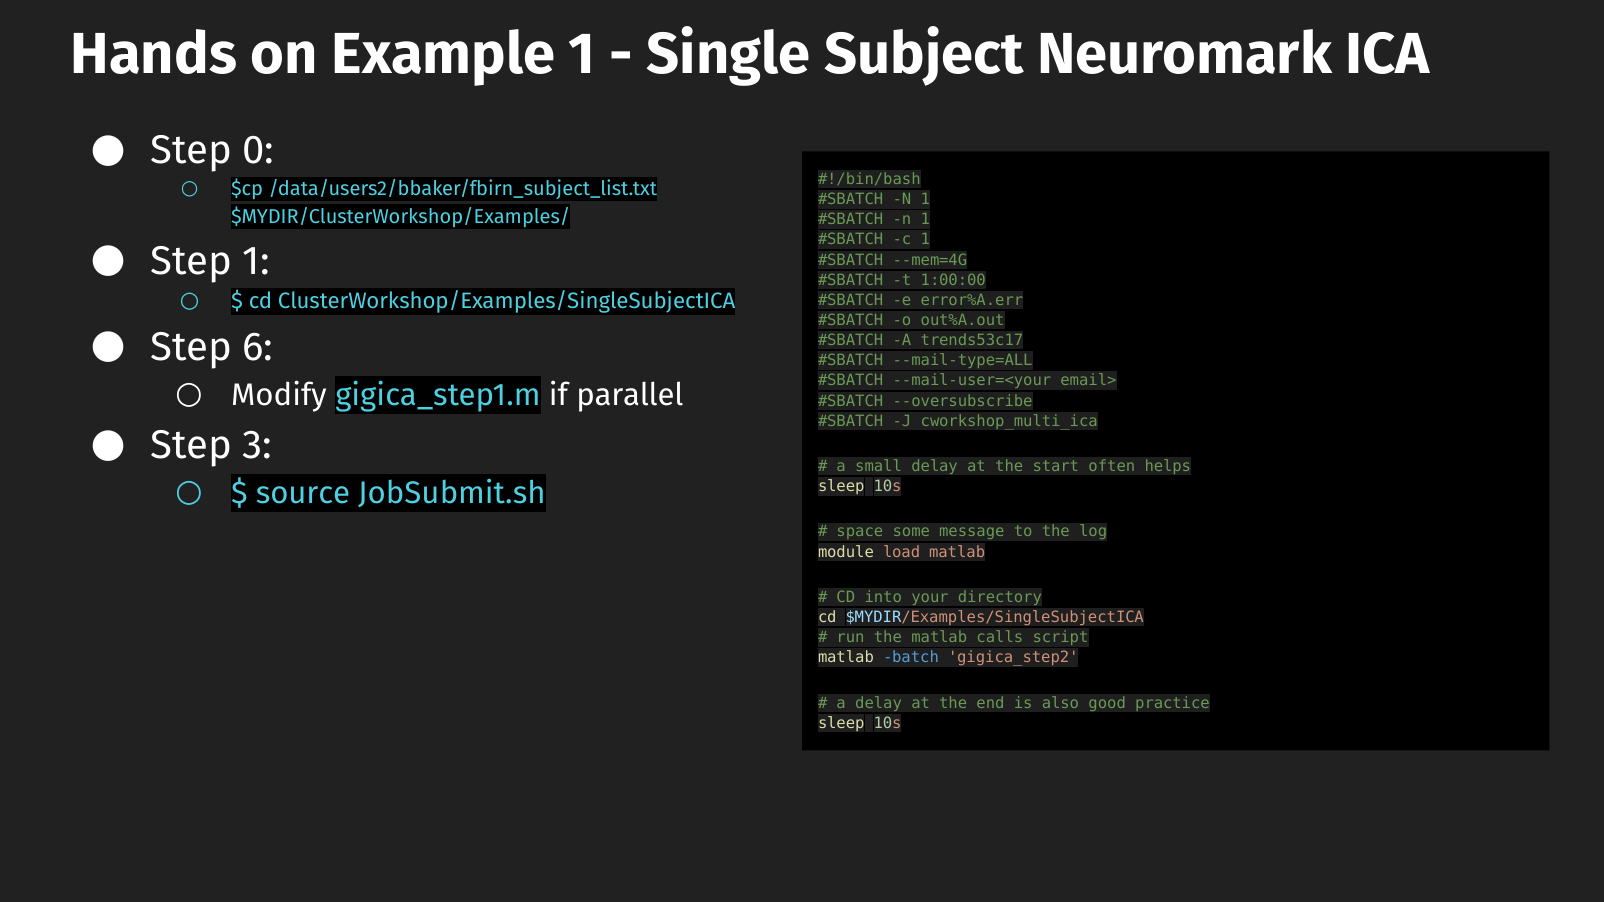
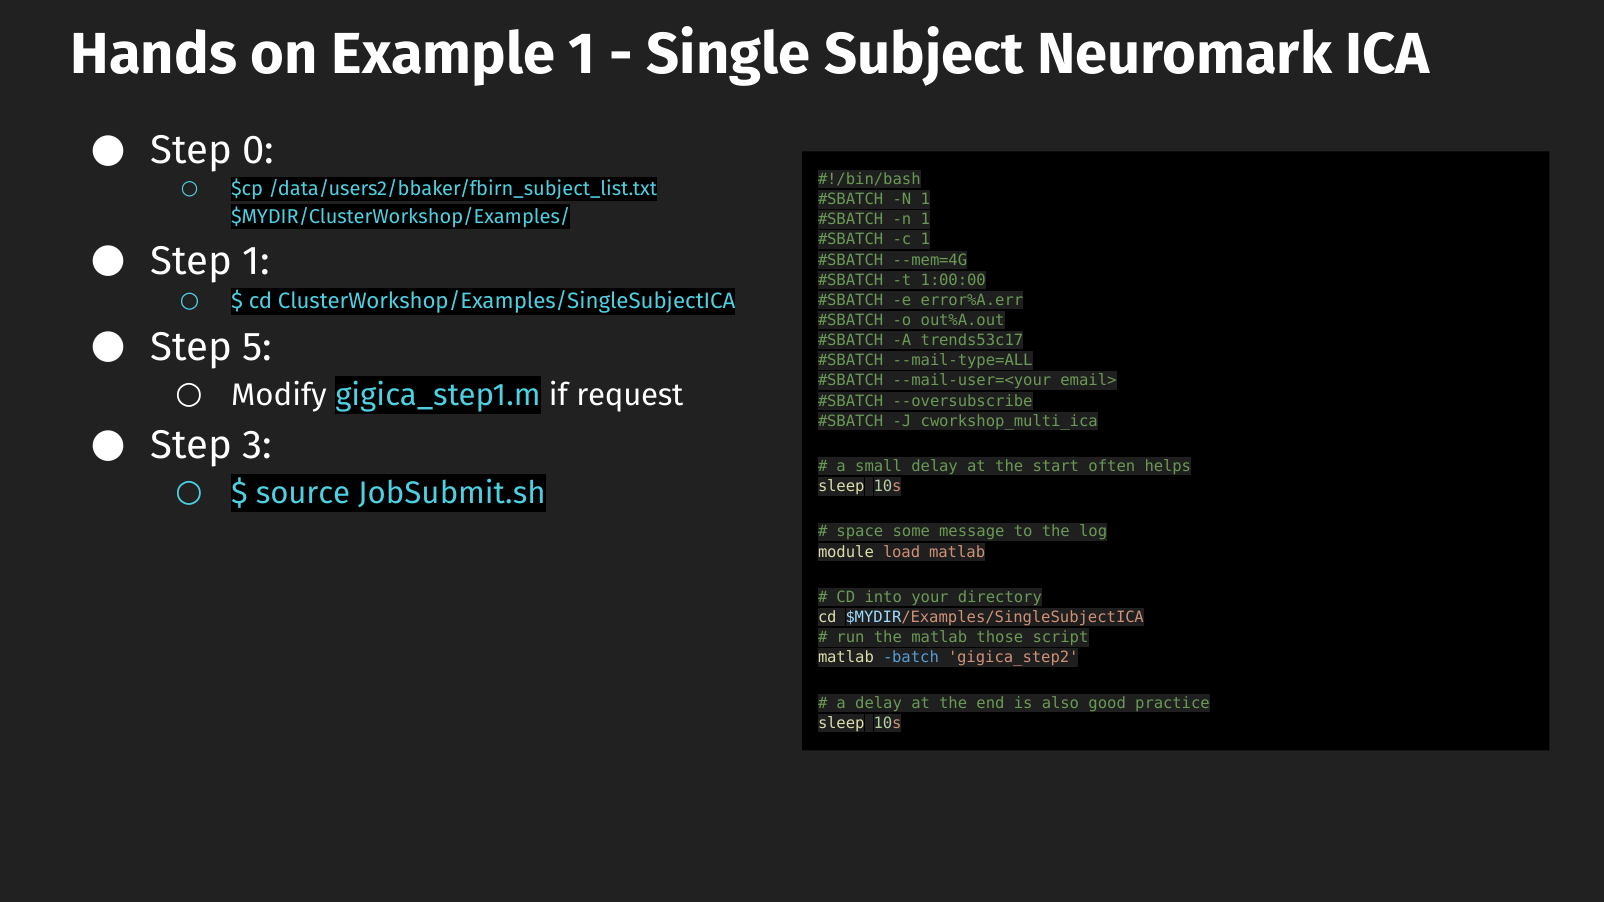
6: 6 -> 5 (258, 347)
parallel: parallel -> request (630, 395)
calls: calls -> those (1000, 638)
